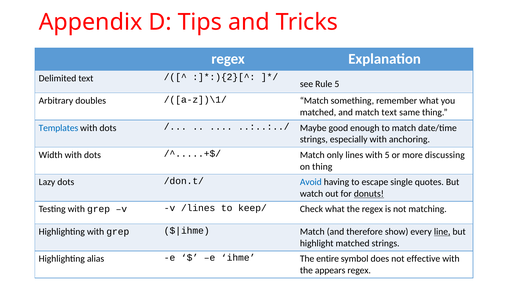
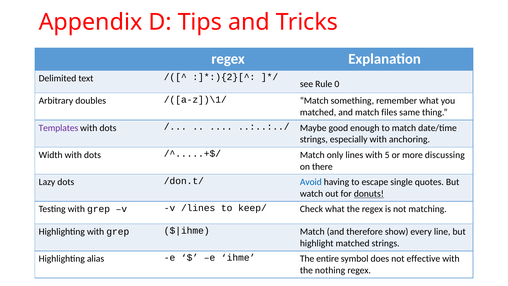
Rule 5: 5 -> 0 (337, 84)
match text: text -> files (389, 112)
Templates colour: blue -> purple (58, 128)
on thing: thing -> there (322, 166)
line underline: present -> none (442, 231)
appears: appears -> nothing (330, 270)
